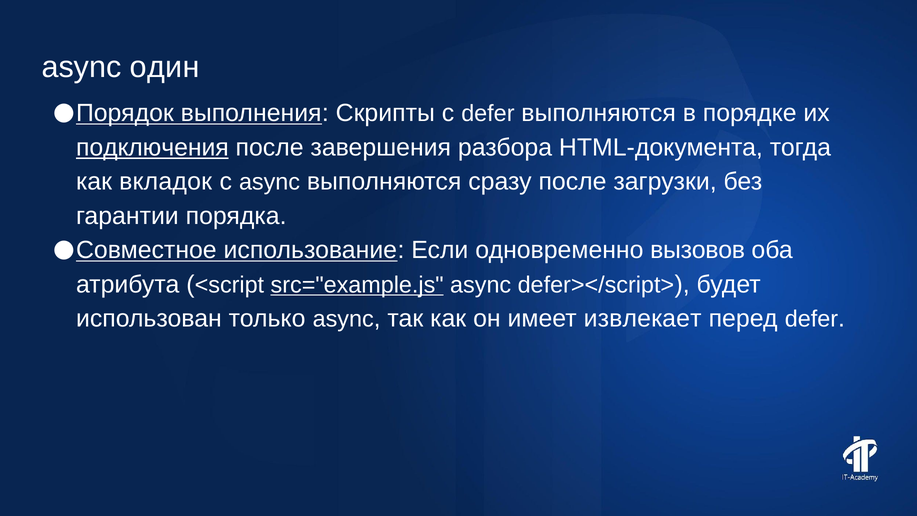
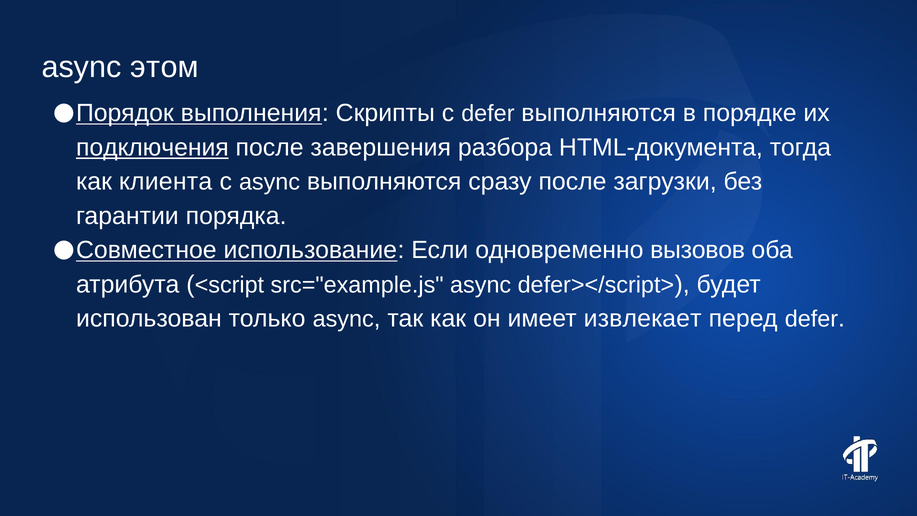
один: один -> этом (165, 67)
вкладок: вкладок -> клиента (166, 182)
src="example.js underline: present -> none (357, 285)
